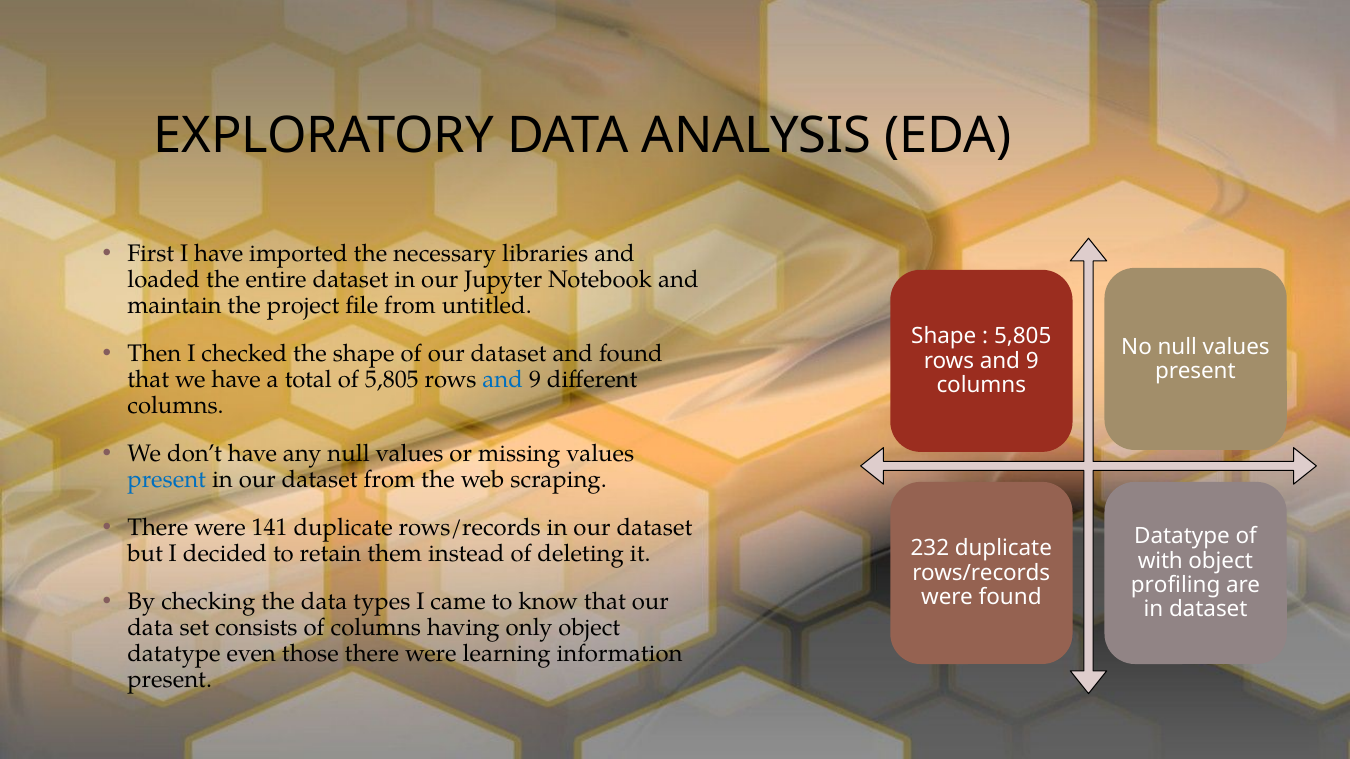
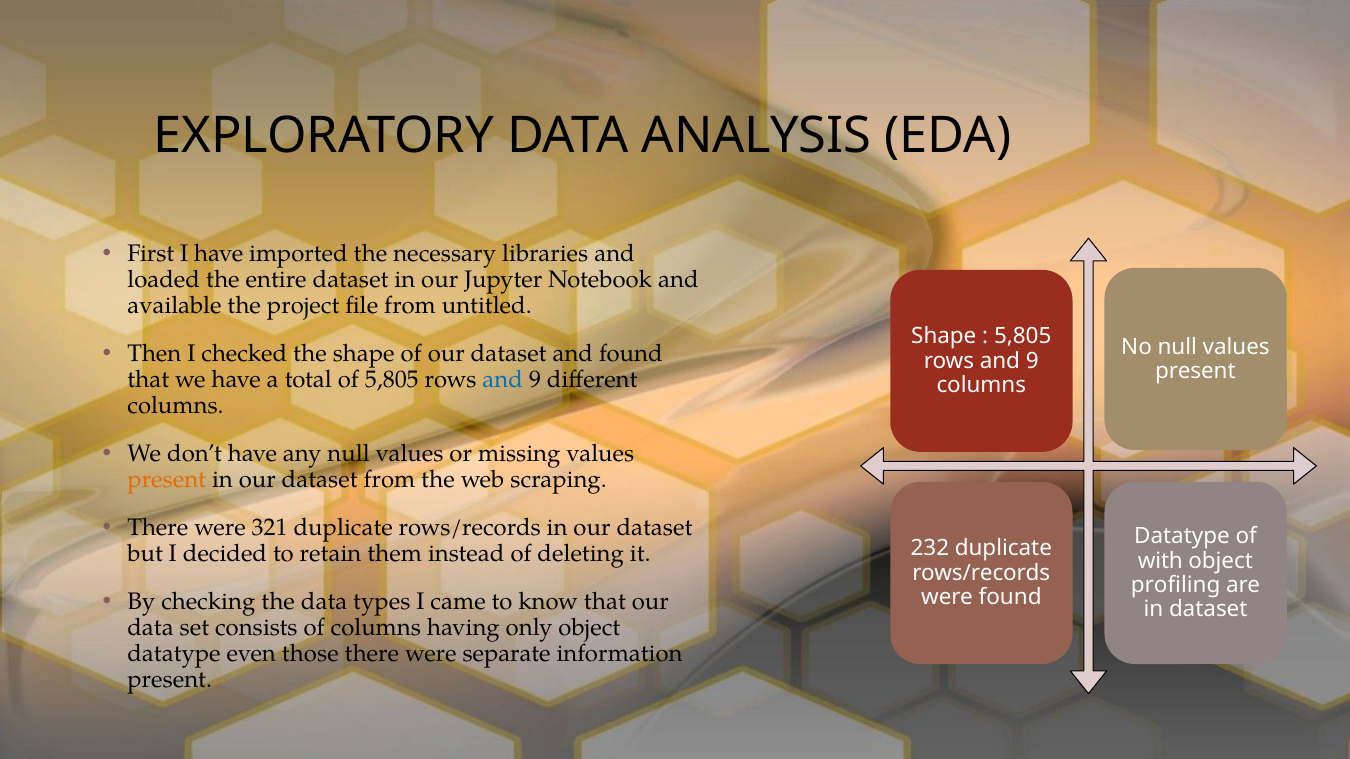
maintain: maintain -> available (174, 306)
present colour: blue -> orange (167, 480)
141: 141 -> 321 (270, 528)
learning: learning -> separate (507, 654)
